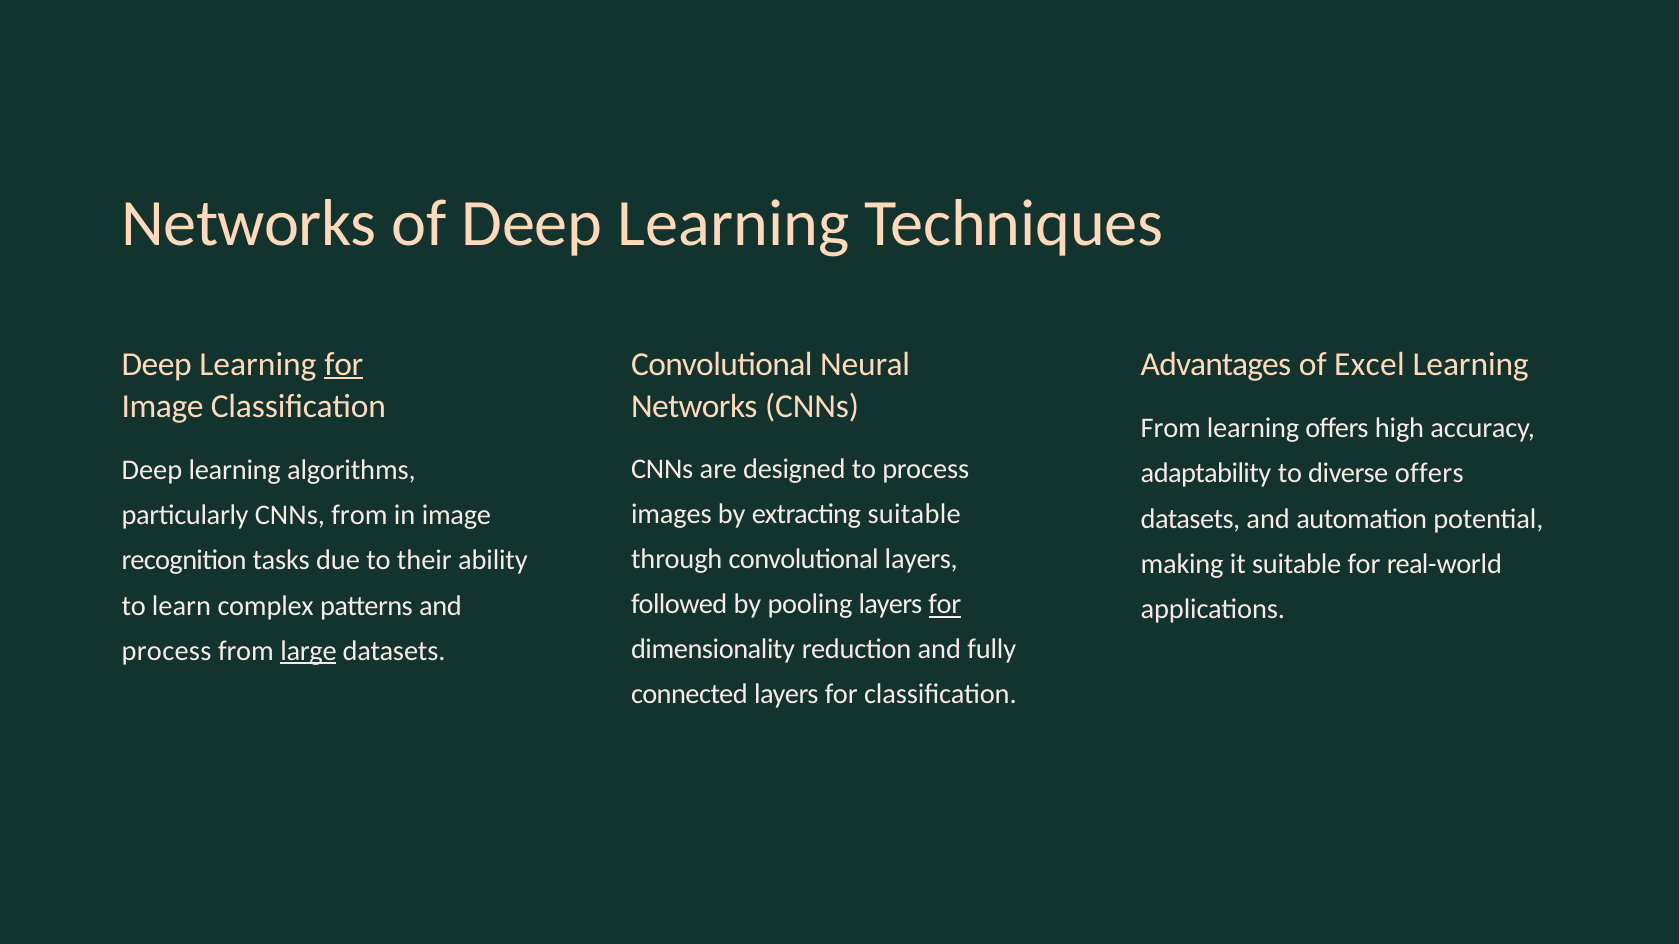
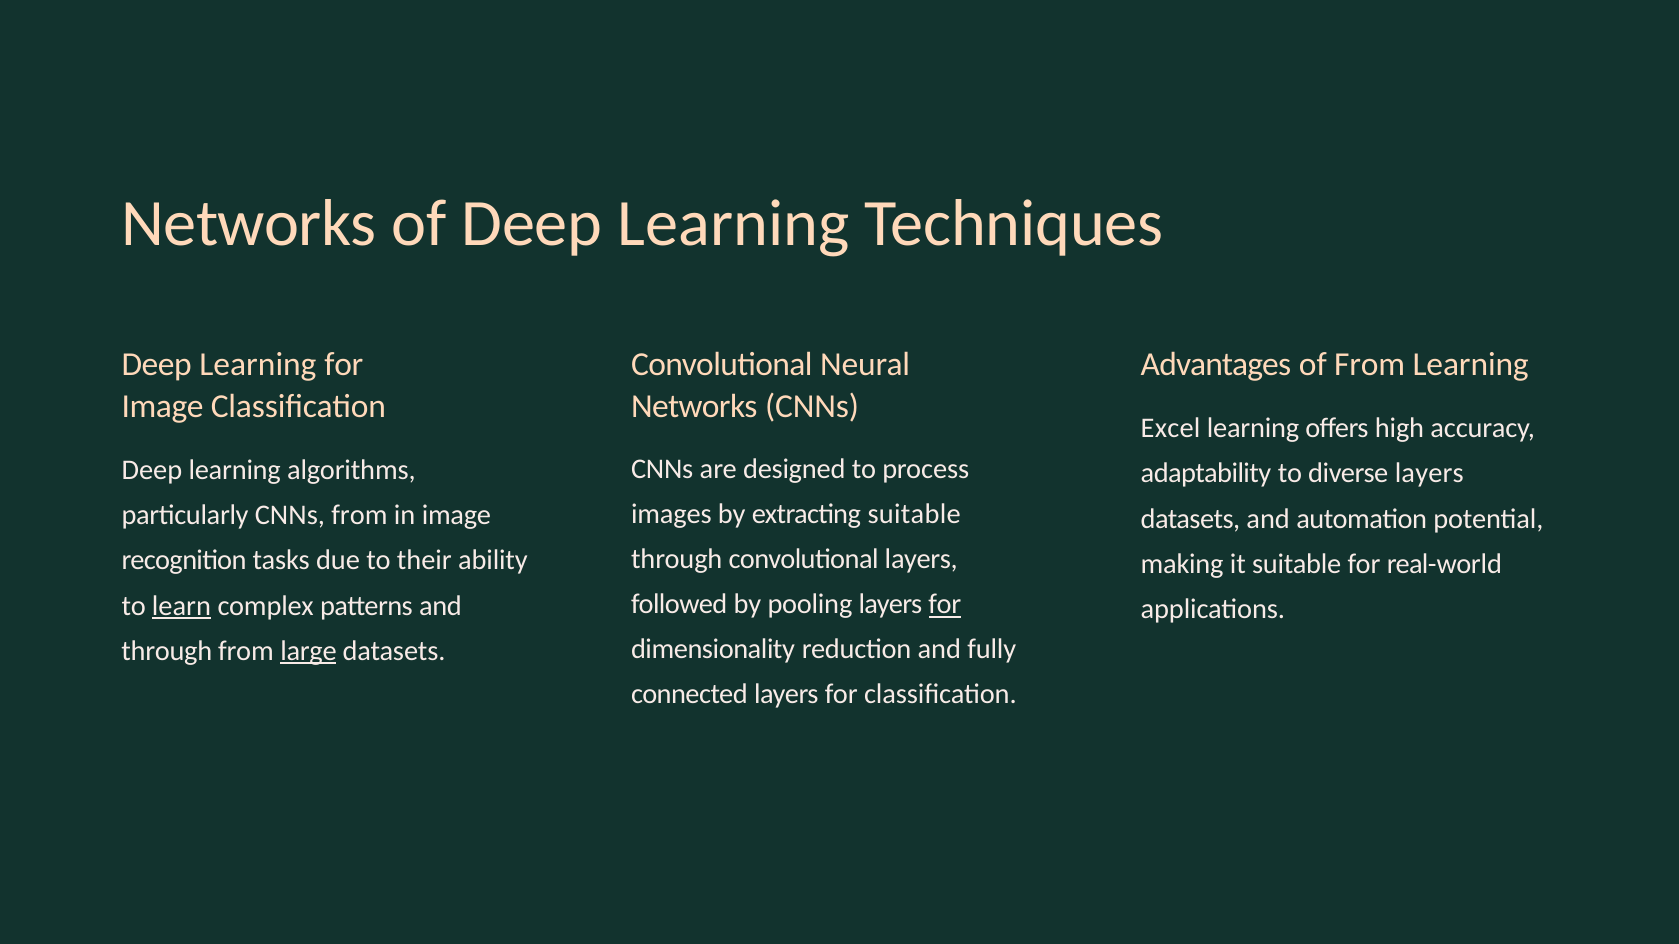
of Excel: Excel -> From (1370, 364)
for underline: present -> none (344, 364)
From: From -> Excel (1171, 428)
diverse offers: offers -> layers (1429, 474)
learn underline: none -> present (181, 606)
process: process -> through (167, 651)
